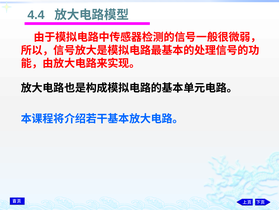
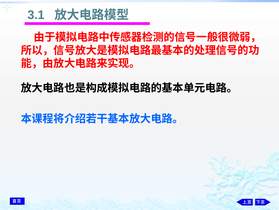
4.4: 4.4 -> 3.1 (36, 15)
